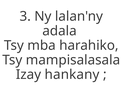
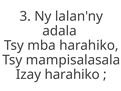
Izay hankany: hankany -> harahiko (72, 74)
